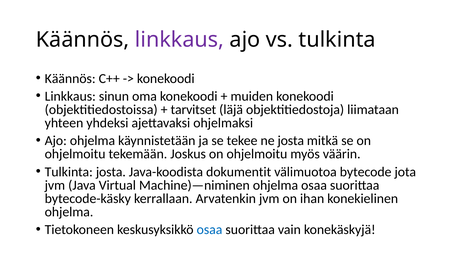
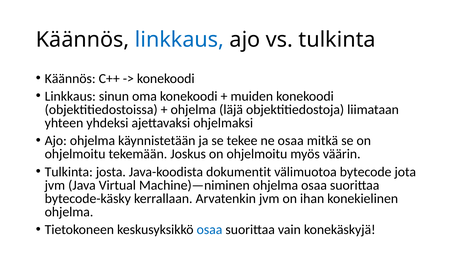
linkkaus colour: purple -> blue (179, 40)
tarvitset: tarvitset -> ohjelma (193, 110)
ne josta: josta -> osaa (291, 141)
